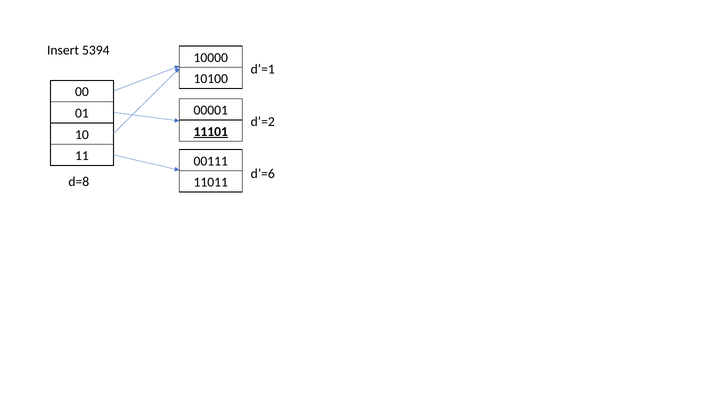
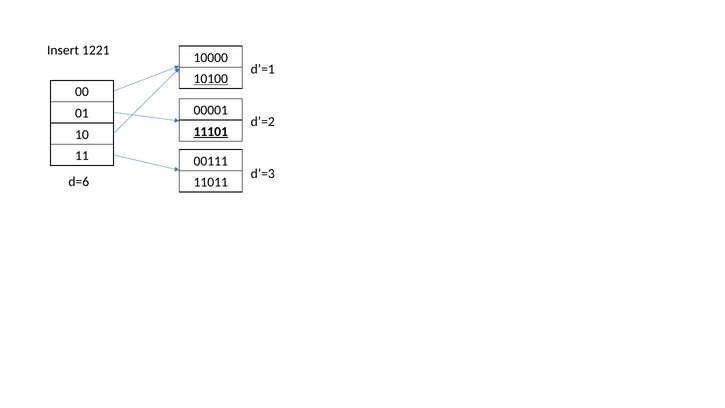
5394: 5394 -> 1221 (96, 50)
10100 underline: none -> present (211, 79)
d’=6: d’=6 -> d’=3 (263, 173)
d=8: d=8 -> d=6 (79, 182)
